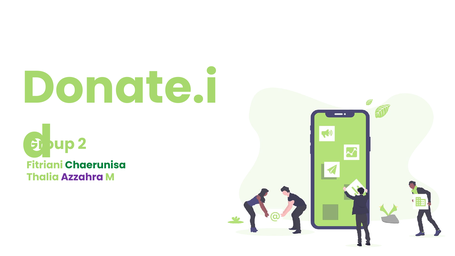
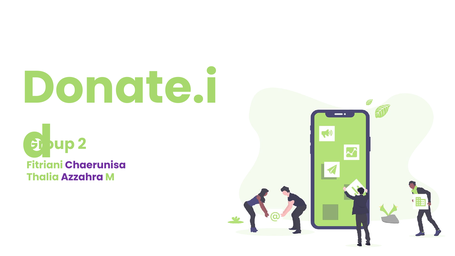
Chaerunisa colour: green -> purple (96, 165)
